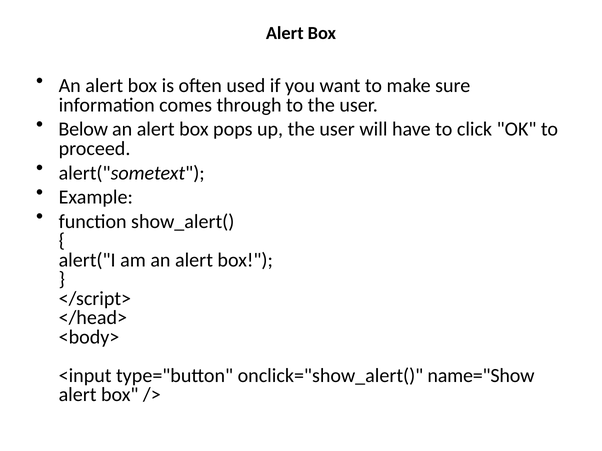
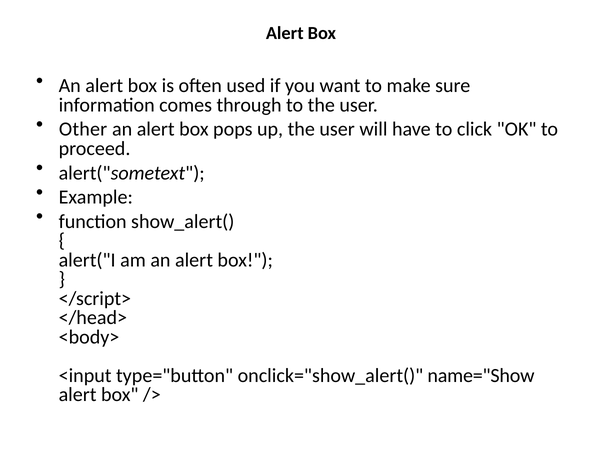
Below: Below -> Other (83, 129)
